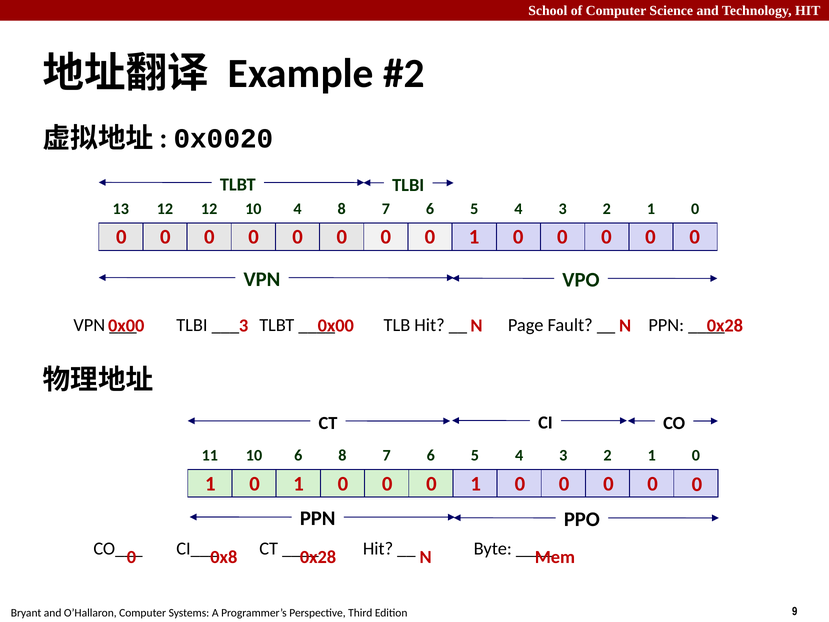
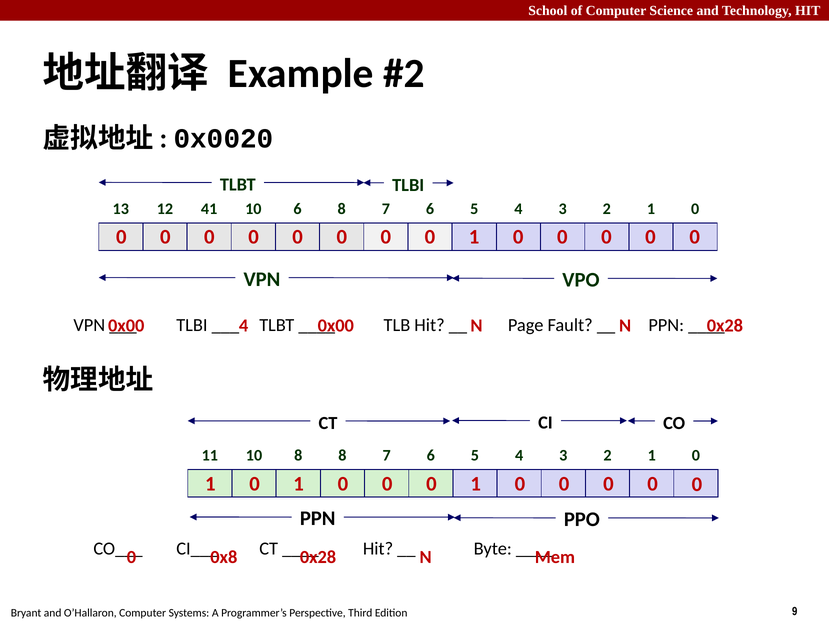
12 12: 12 -> 41 (209, 209)
10 4: 4 -> 6 (297, 209)
3: 3 -> 4 (244, 325)
10 6: 6 -> 8 (298, 455)
